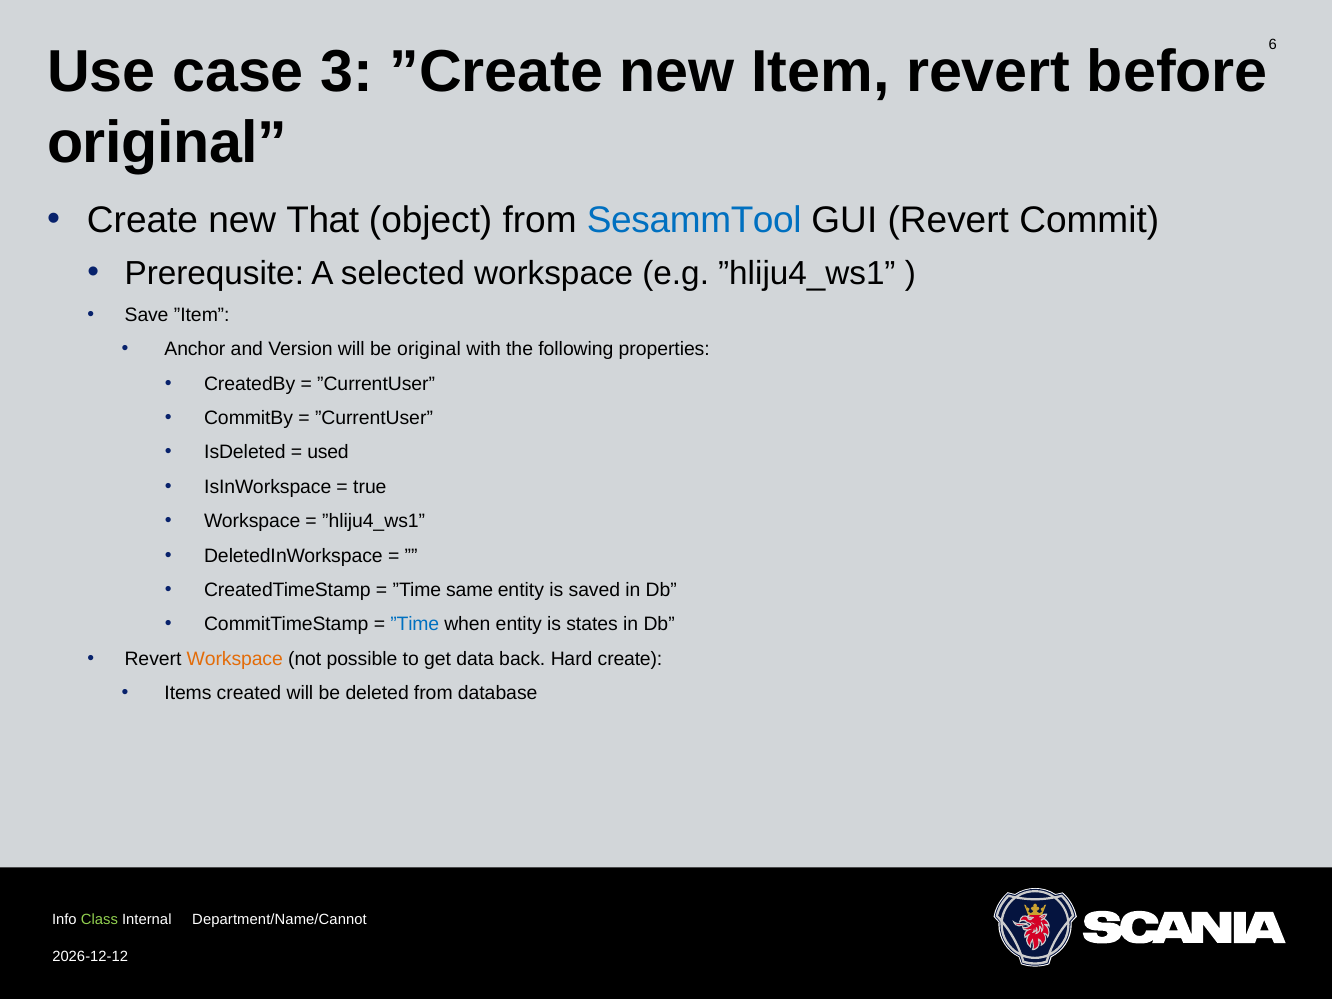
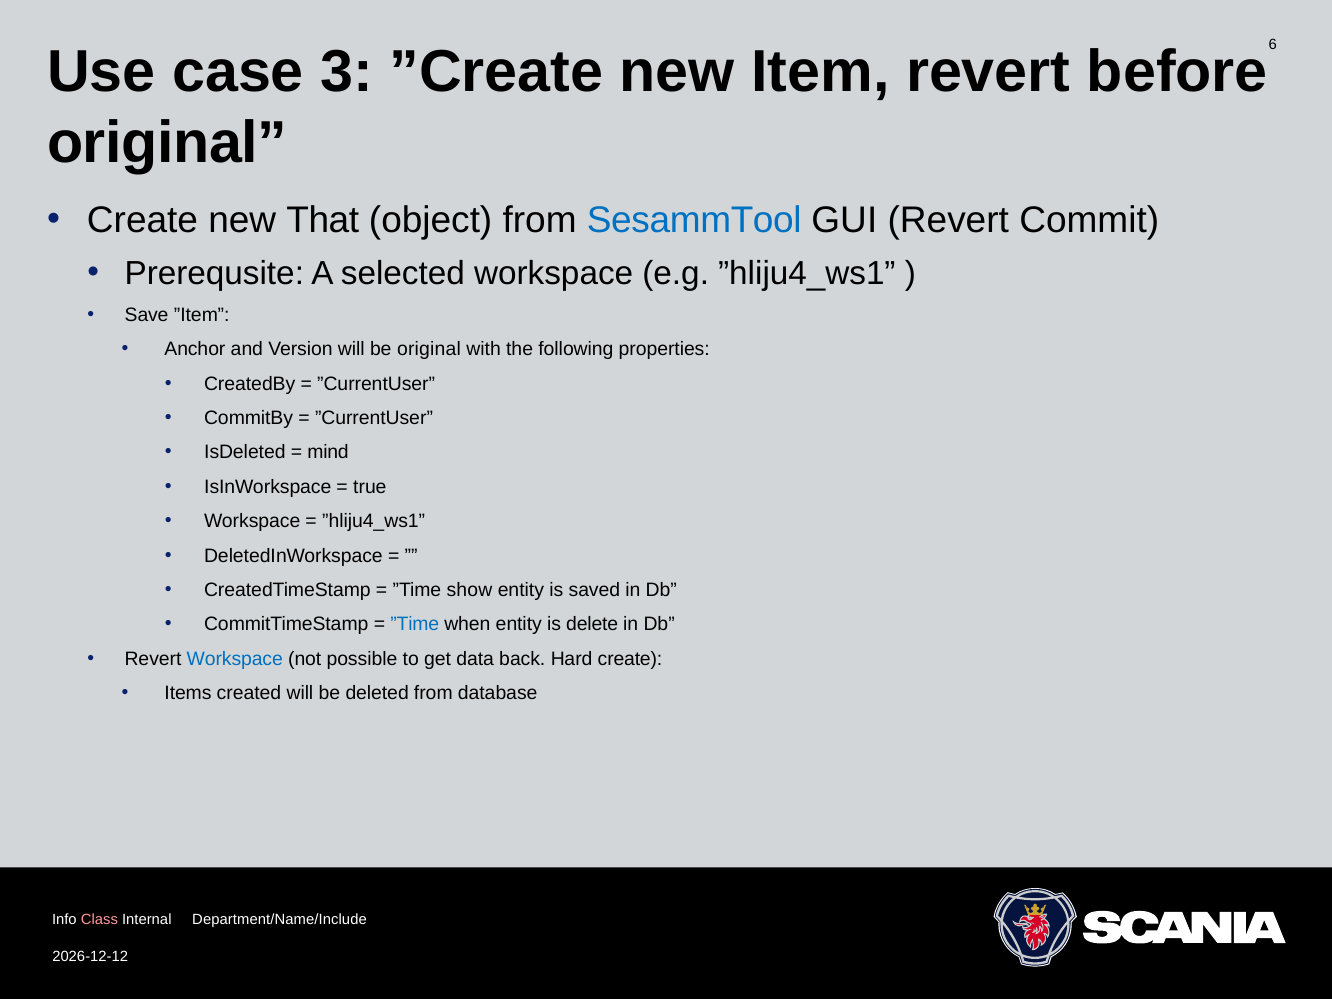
used: used -> mind (328, 453)
same: same -> show (469, 590)
states: states -> delete (592, 625)
Workspace colour: orange -> blue (235, 659)
Class colour: light green -> pink (99, 920)
Department/Name/Cannot: Department/Name/Cannot -> Department/Name/Include (280, 920)
